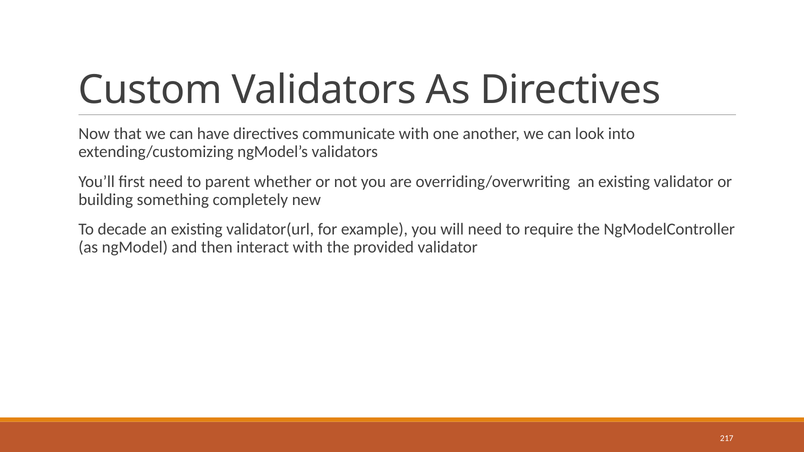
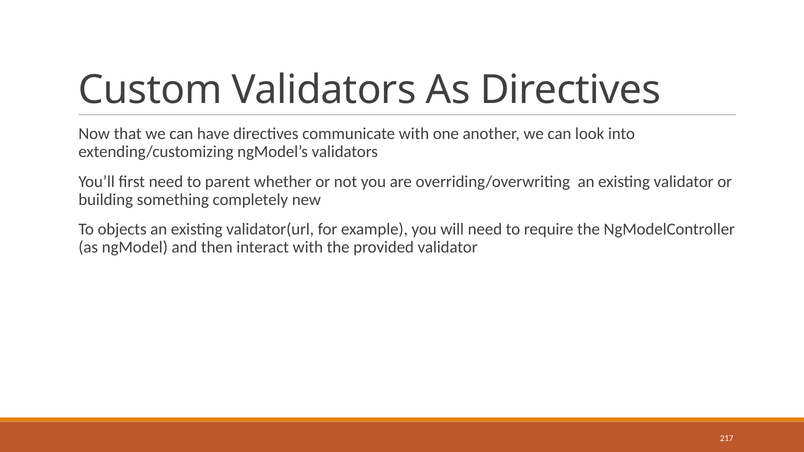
decade: decade -> objects (122, 229)
